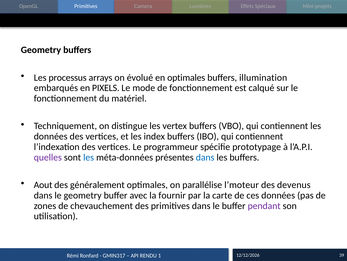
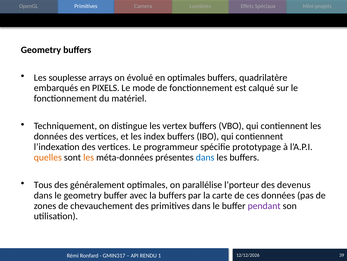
processus: processus -> souplesse (68, 77)
illumination: illumination -> quadrilatère (263, 77)
quelles colour: purple -> orange (48, 157)
les colour: blue -> orange (89, 157)
Aout: Aout -> Tous (43, 184)
l’moteur: l’moteur -> l’porteur (242, 184)
la fournir: fournir -> buffers (172, 195)
